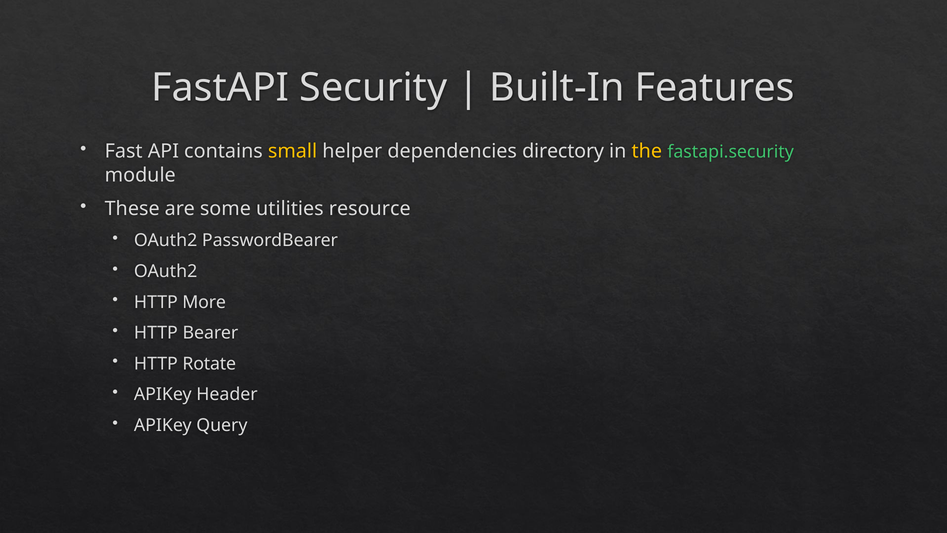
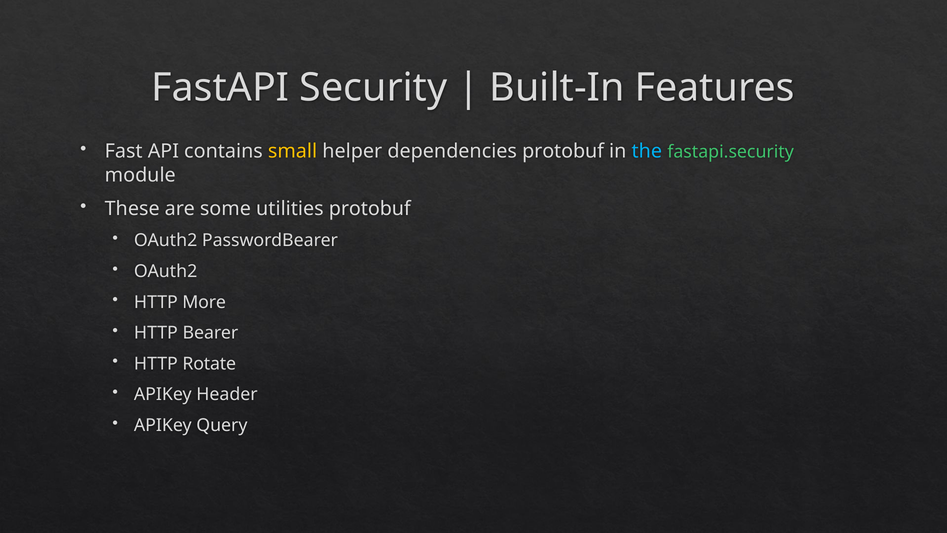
dependencies directory: directory -> protobuf (563, 151)
the colour: yellow -> light blue (647, 151)
utilities resource: resource -> protobuf (370, 209)
